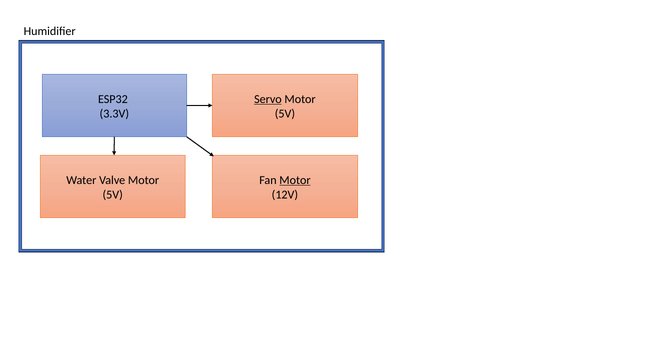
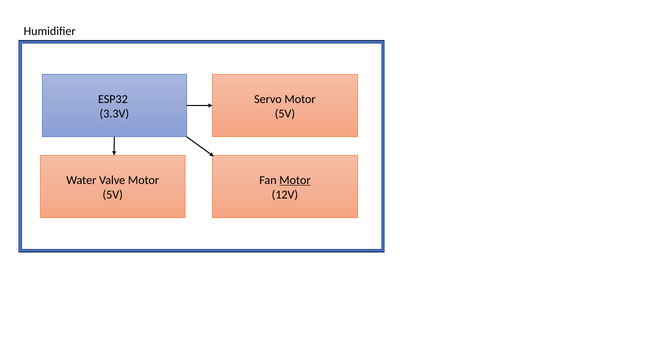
Servo underline: present -> none (268, 99)
